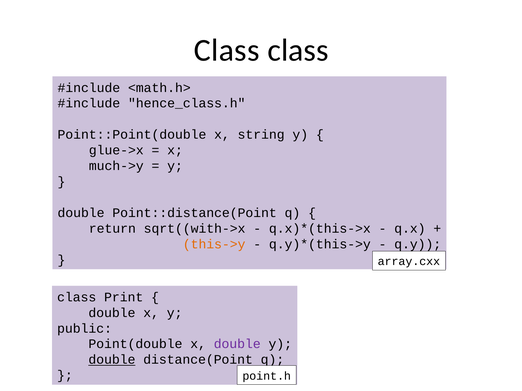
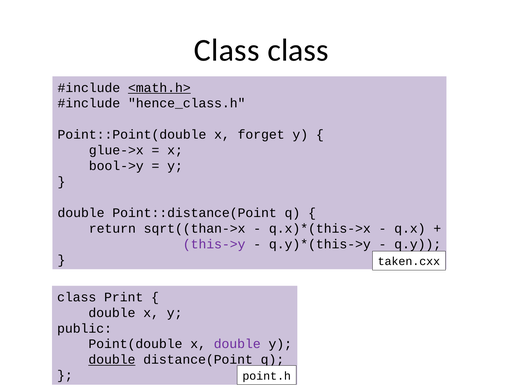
<math.h> underline: none -> present (159, 88)
string: string -> forget (261, 135)
much->y: much->y -> bool->y (116, 166)
sqrt((with->x: sqrt((with->x -> sqrt((than->x (195, 229)
this->y colour: orange -> purple (214, 244)
array.cxx: array.cxx -> taken.cxx (409, 262)
